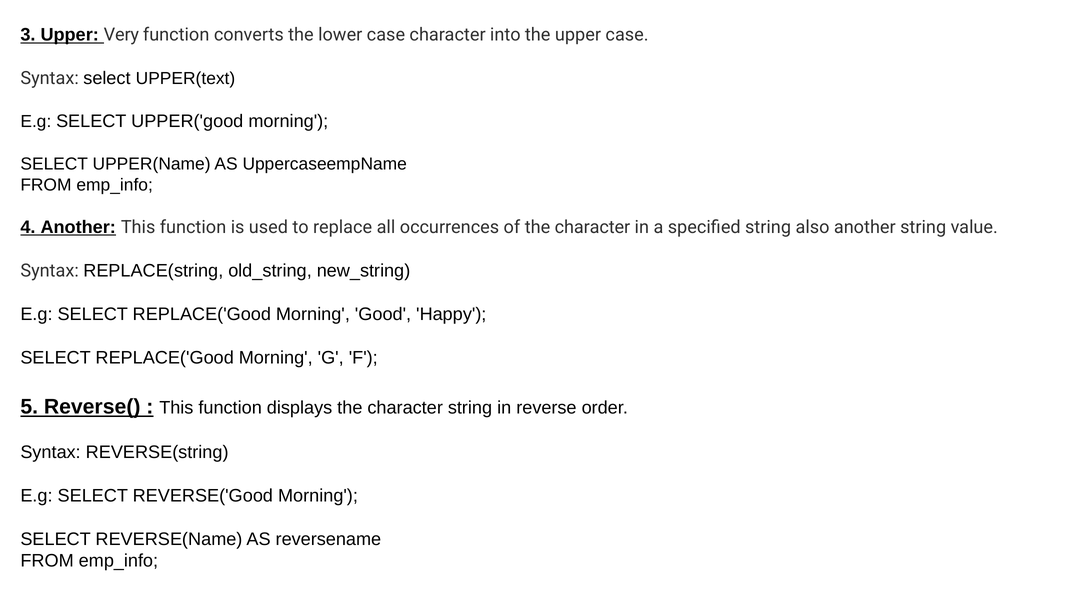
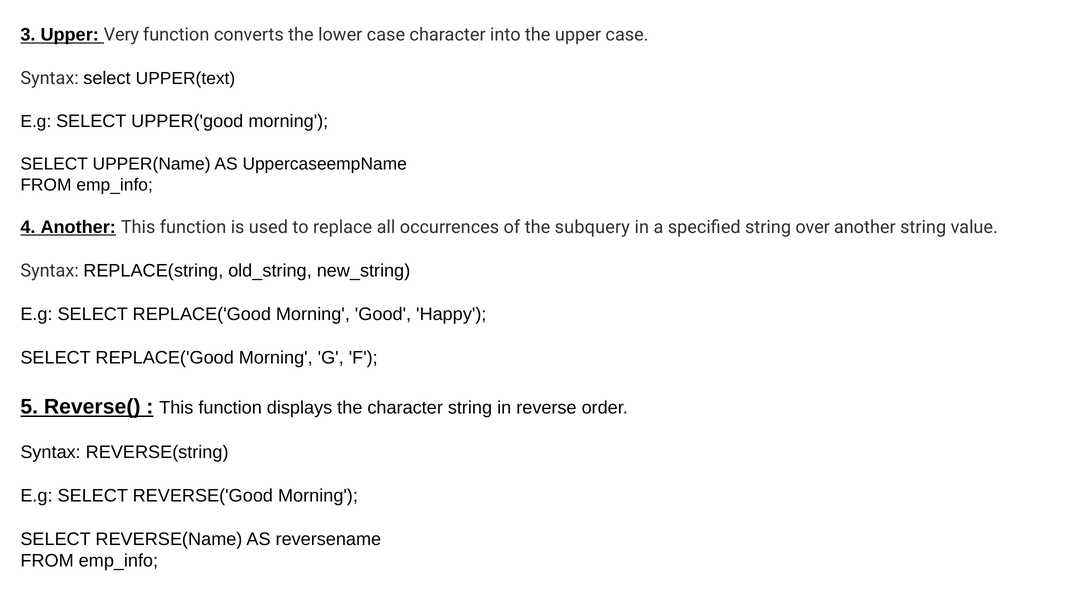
of the character: character -> subquery (592, 227)
also: also -> over (813, 227)
